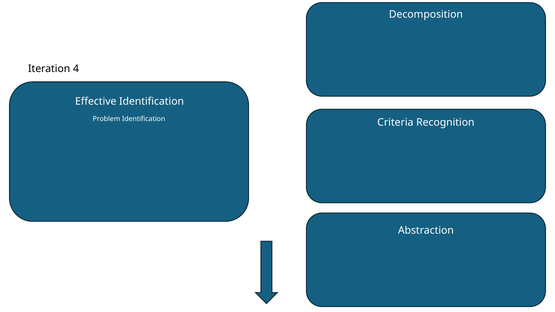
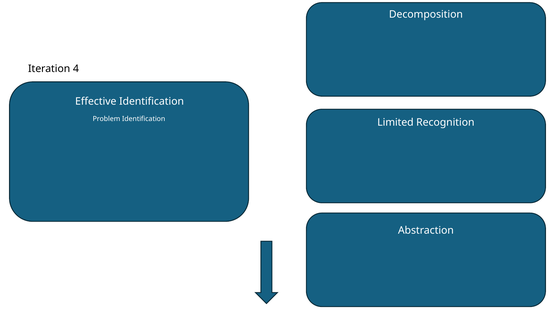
Criteria: Criteria -> Limited (395, 122)
